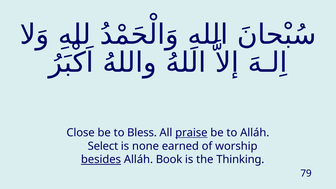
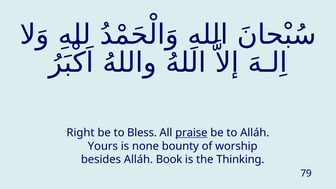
Close: Close -> Right (80, 133)
Select: Select -> Yours (103, 146)
earned: earned -> bounty (180, 146)
besides underline: present -> none (101, 160)
